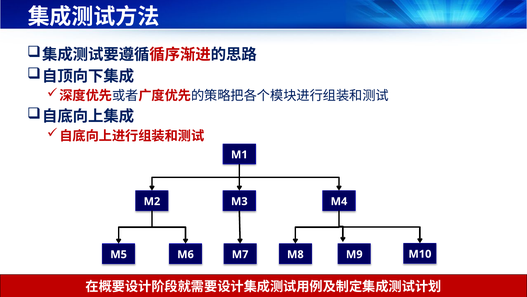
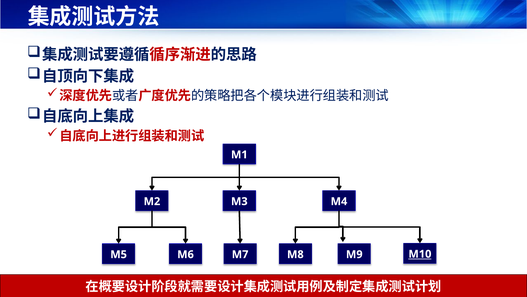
M10 underline: none -> present (420, 254)
